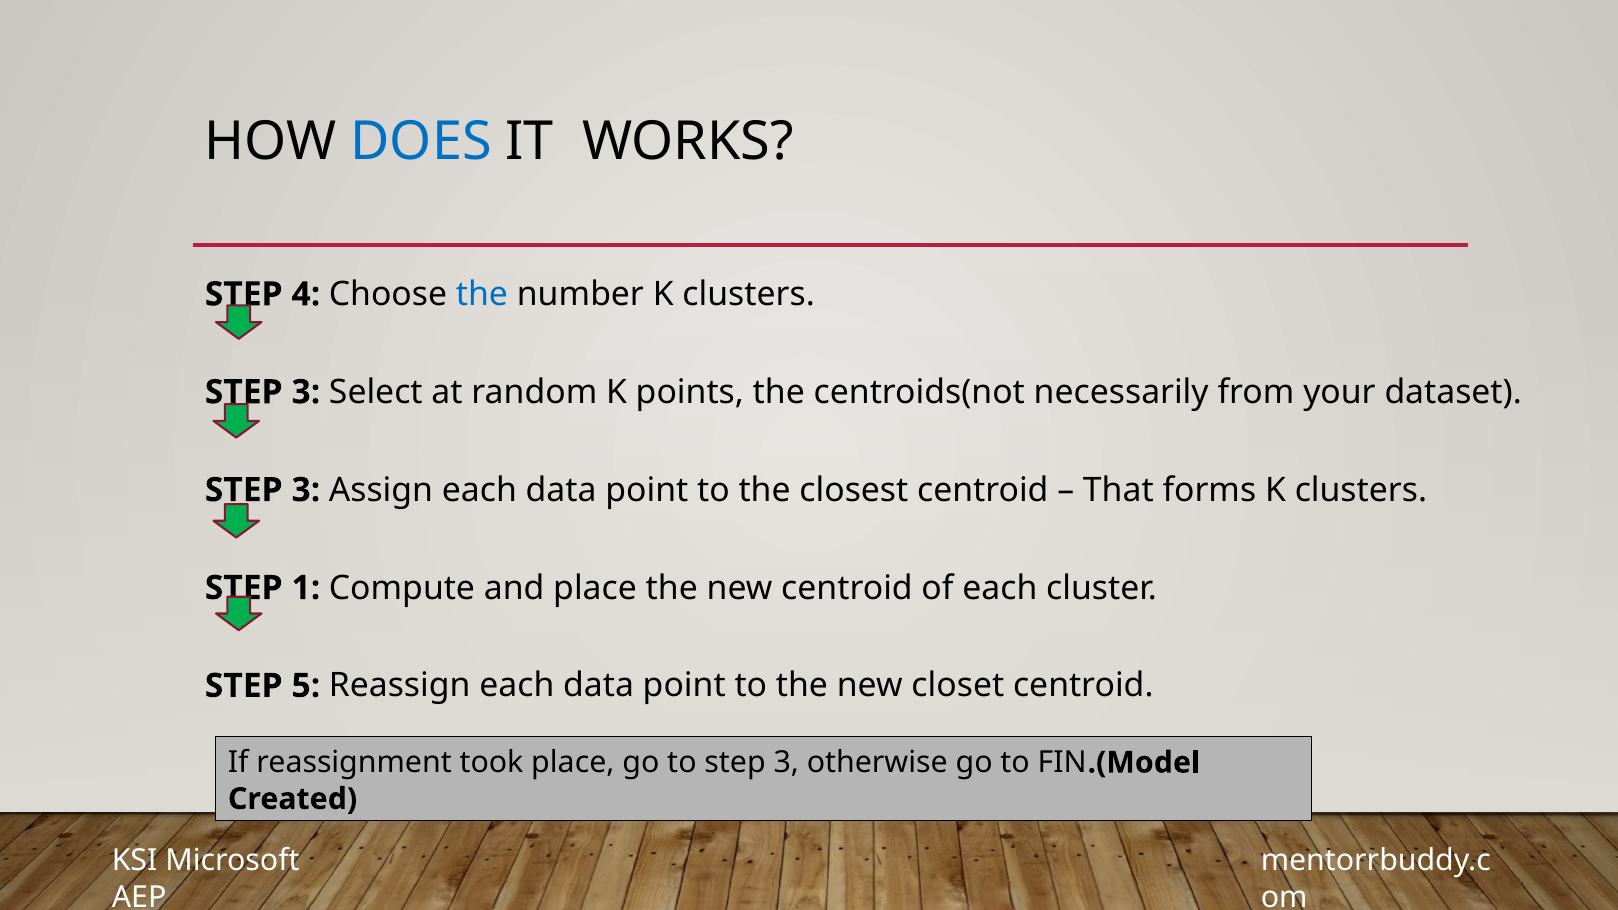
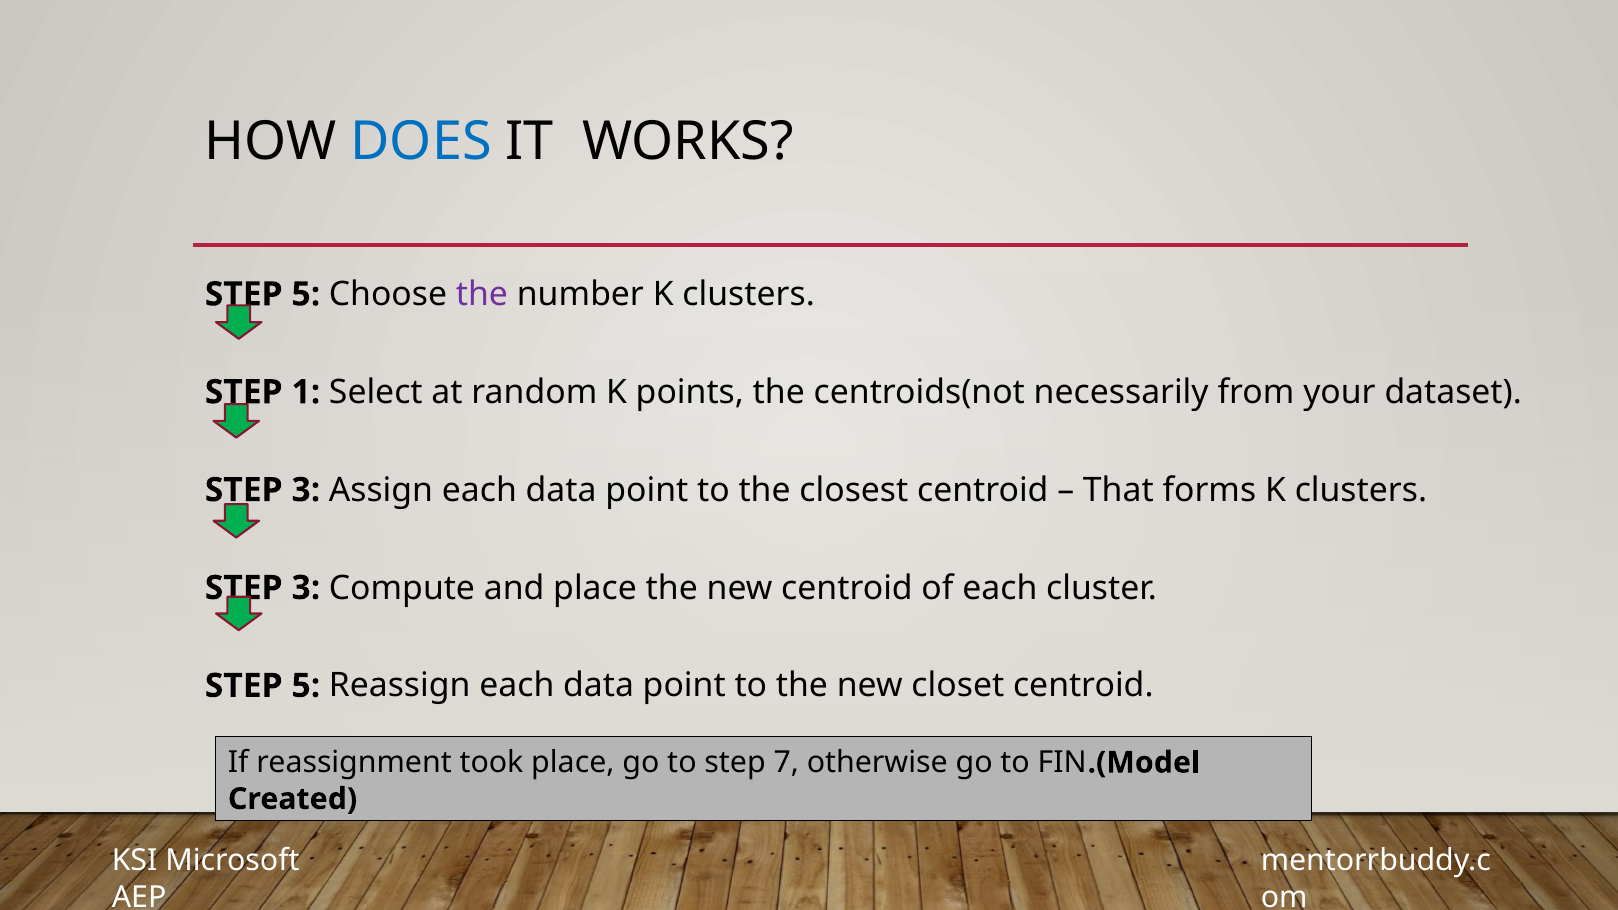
4: 4 -> 5 (306, 294)
the colour: blue -> purple (482, 294)
3: 3 -> 1 (306, 392)
1: 1 -> 3 (306, 588)
to step 3: 3 -> 7 (786, 763)
